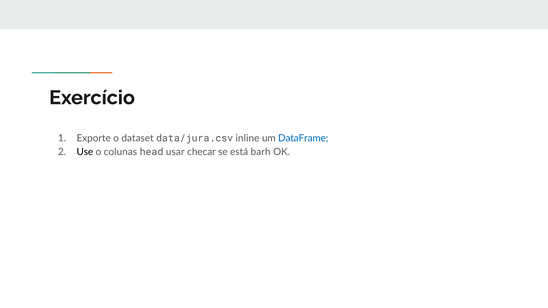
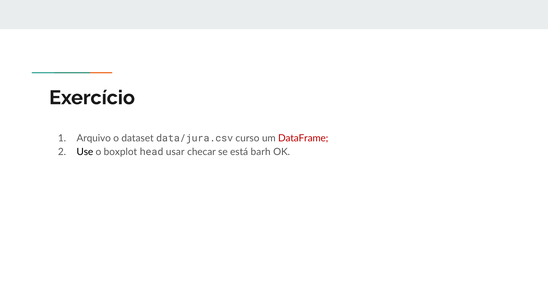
Exporte: Exporte -> Arquivo (94, 138)
inline: inline -> curso (247, 138)
DataFrame colour: blue -> red (303, 138)
colunas: colunas -> boxplot (120, 152)
